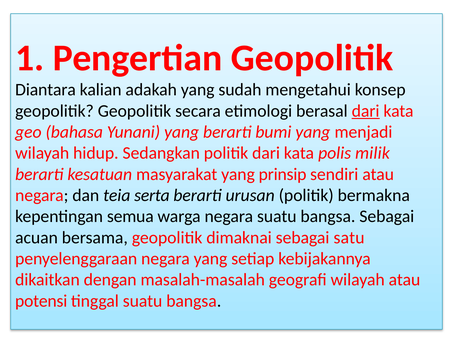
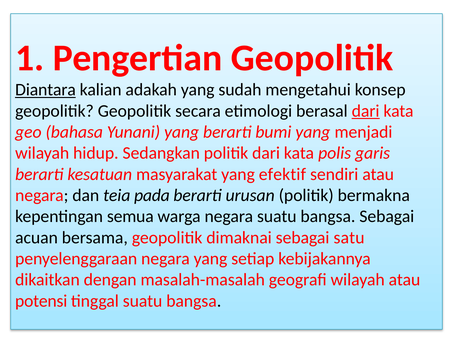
Diantara underline: none -> present (45, 90)
milik: milik -> garis (373, 153)
prinsip: prinsip -> efektif (282, 174)
serta: serta -> pada (152, 195)
